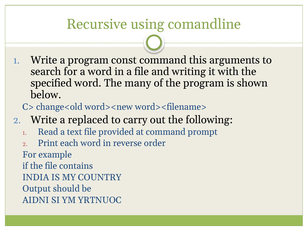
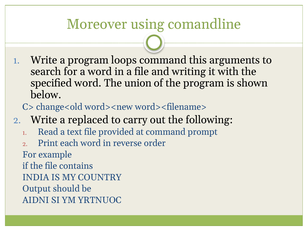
Recursive: Recursive -> Moreover (97, 24)
const: const -> loops (124, 60)
many: many -> union (138, 83)
